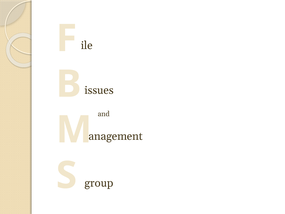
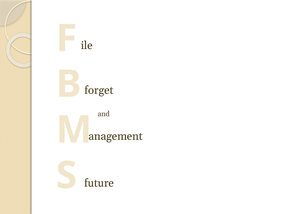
issues: issues -> forget (99, 90)
group: group -> future (99, 183)
